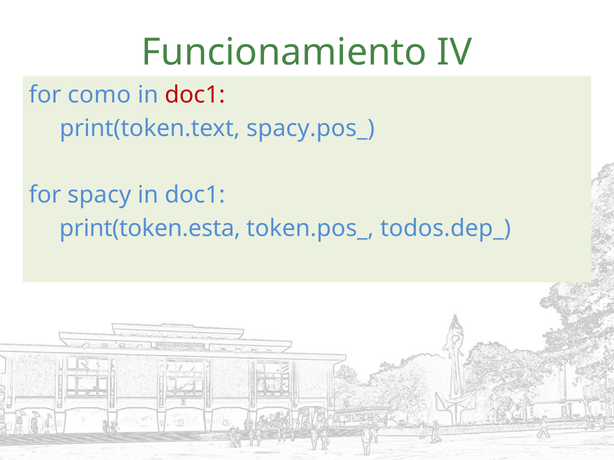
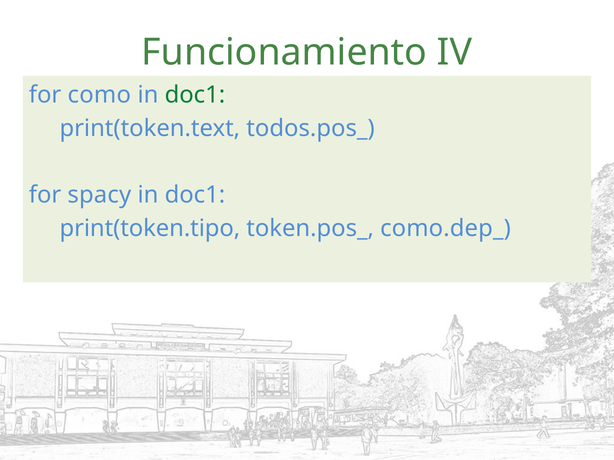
doc1 colour: red -> green (195, 95)
spacy.pos_: spacy.pos_ -> todos.pos_ (311, 128)
print(token.esta: print(token.esta -> print(token.tipo (150, 229)
todos.dep_: todos.dep_ -> como.dep_ (446, 229)
